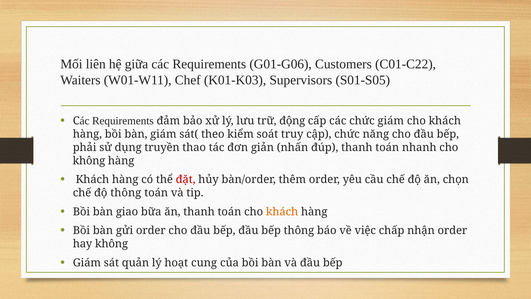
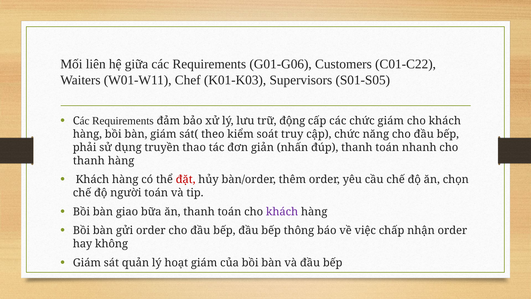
không: không -> thanh (89, 161)
độ thông: thông -> người (126, 193)
khách colour: orange -> purple (282, 212)
hoạt cung: cung -> giám (204, 262)
